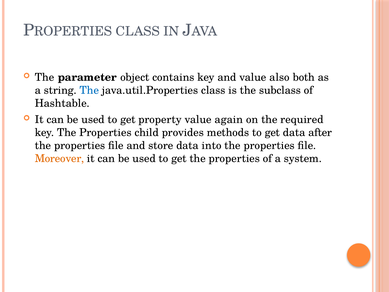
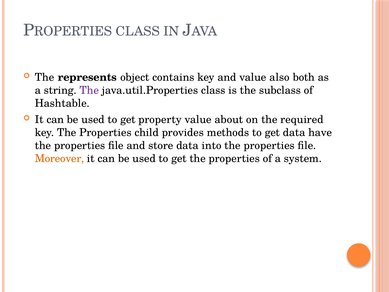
parameter: parameter -> represents (87, 77)
The colour: blue -> purple (89, 90)
again: again -> about (229, 119)
after: after -> have (320, 132)
